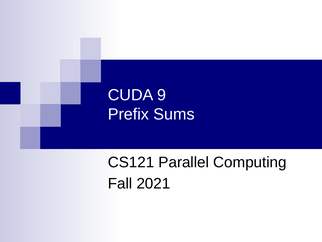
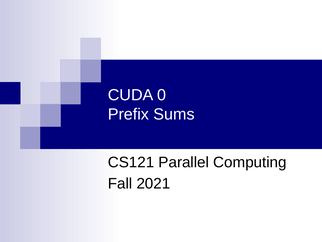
9: 9 -> 0 (161, 95)
